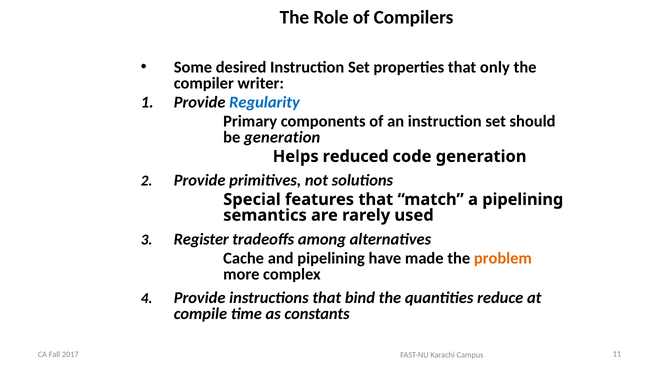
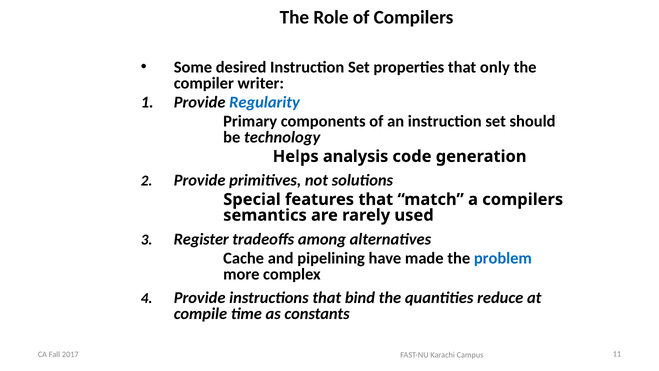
be generation: generation -> technology (282, 137)
reduced: reduced -> analysis (356, 156)
a pipelining: pipelining -> compilers (523, 199)
problem colour: orange -> blue (503, 258)
